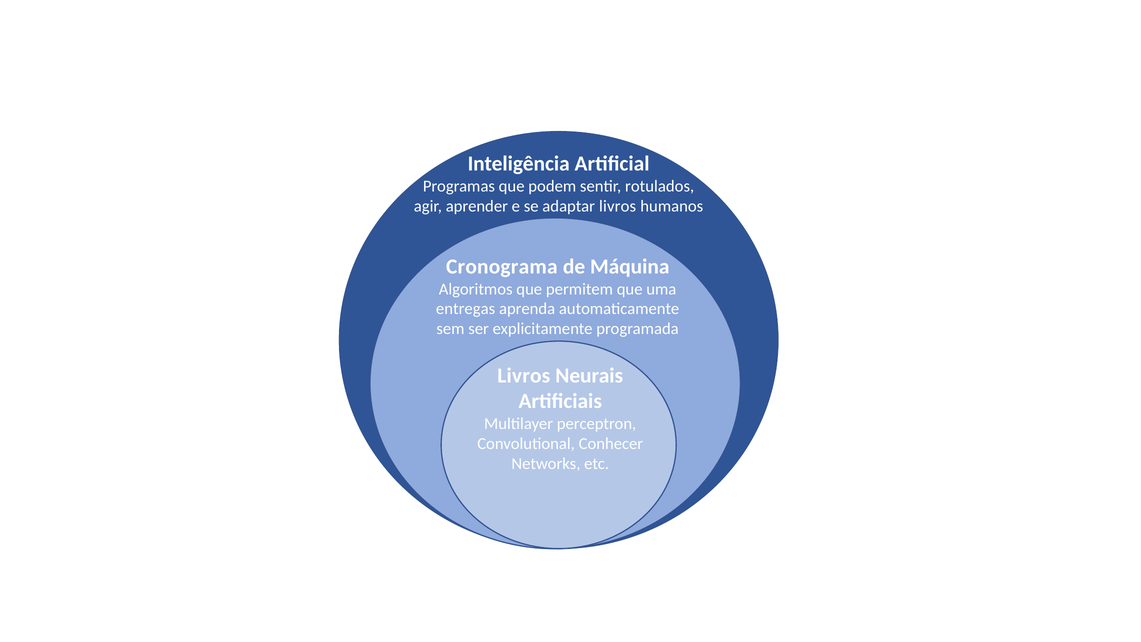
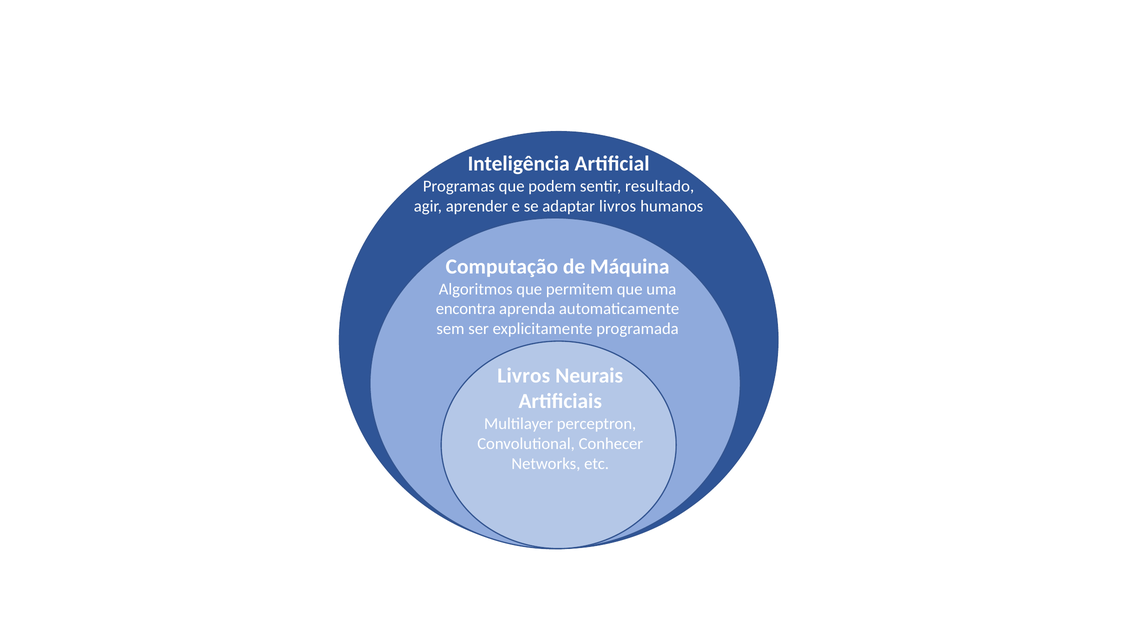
rotulados: rotulados -> resultado (660, 186)
Cronograma: Cronograma -> Computação (502, 266)
entregas: entregas -> encontra (466, 309)
